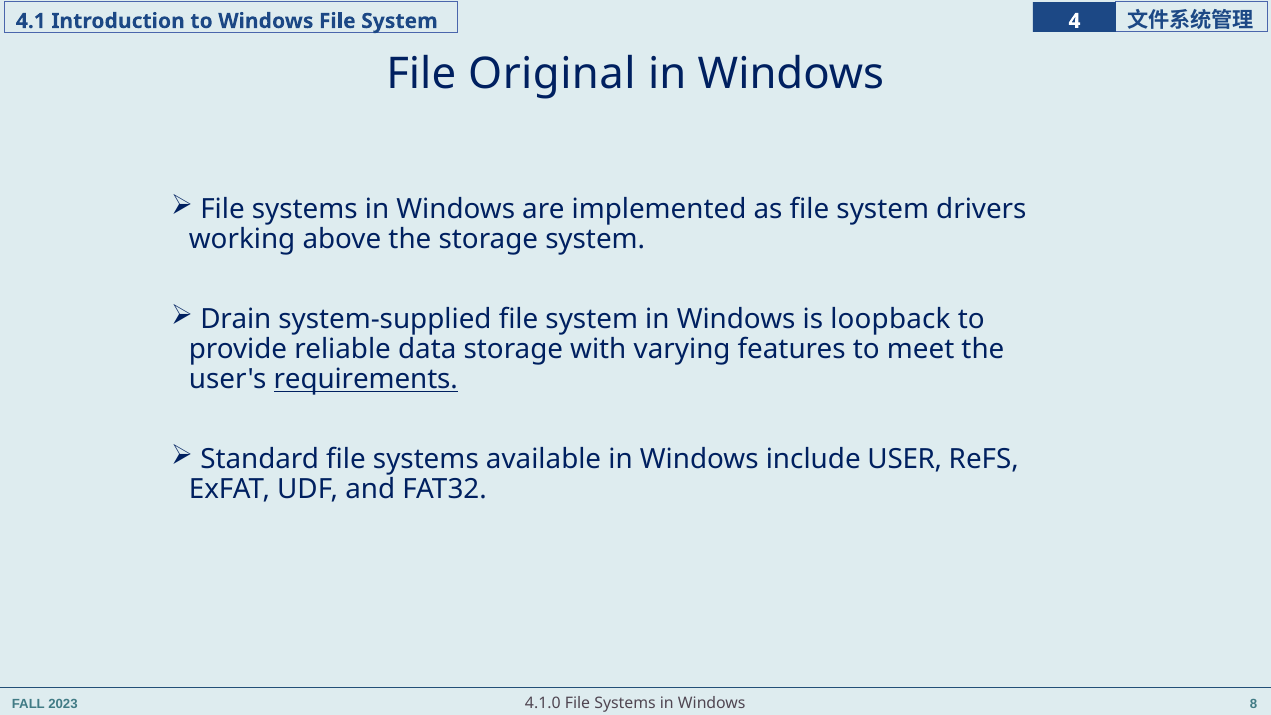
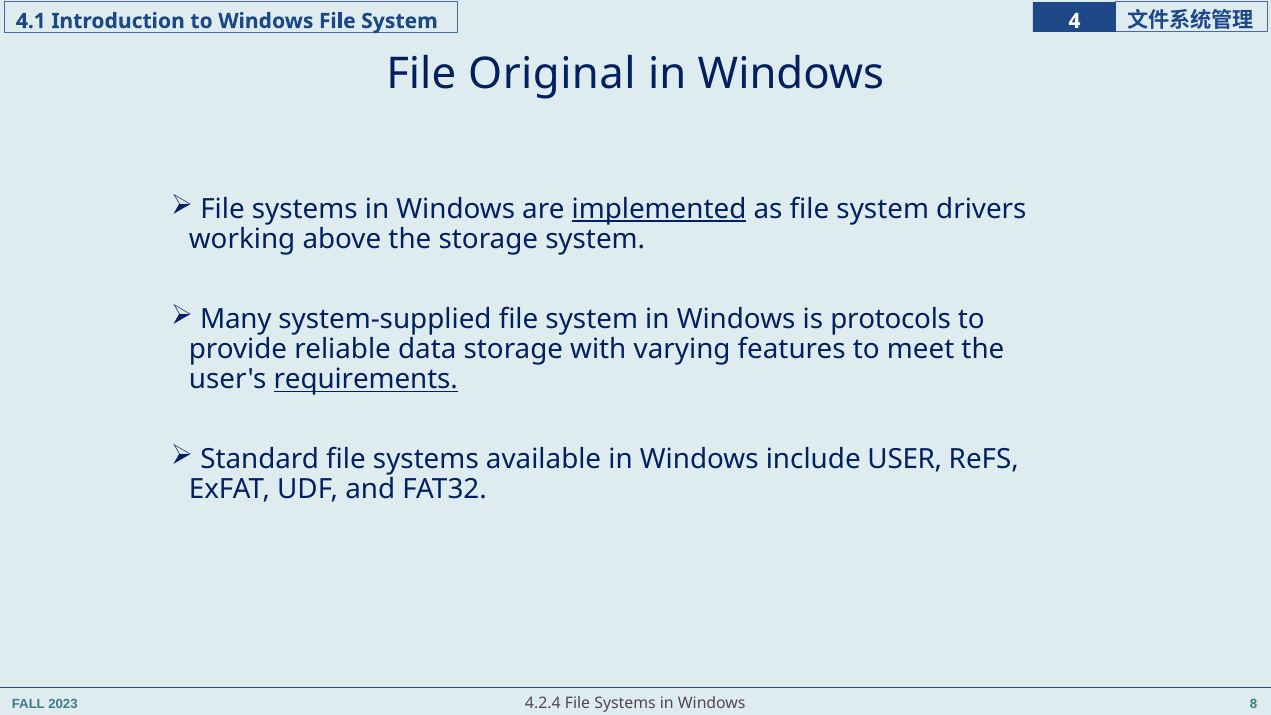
implemented underline: none -> present (659, 209)
Drain: Drain -> Many (236, 319)
loopback: loopback -> protocols (891, 319)
4.1.0: 4.1.0 -> 4.2.4 (543, 703)
